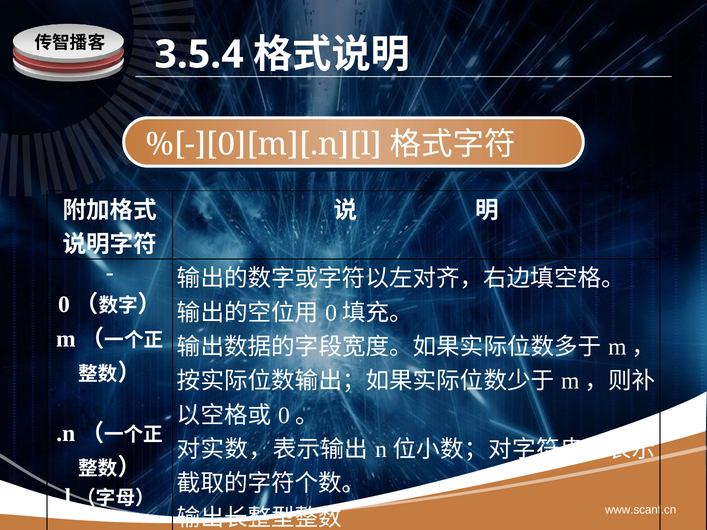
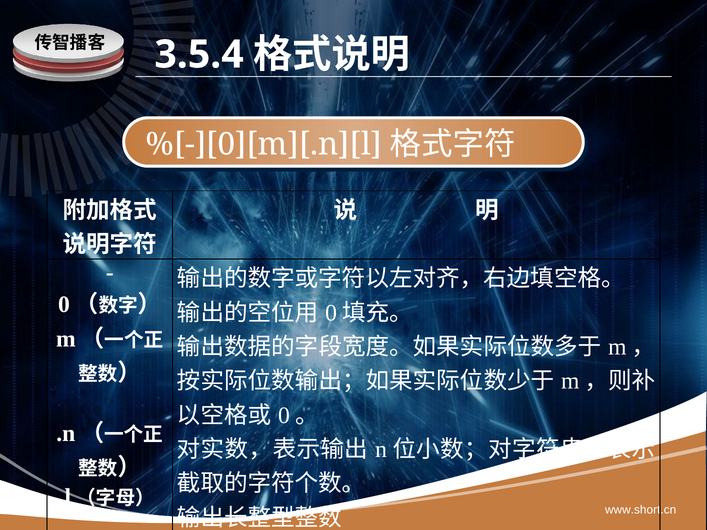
www.scanf.cn: www.scanf.cn -> www.short.cn (641, 510)
